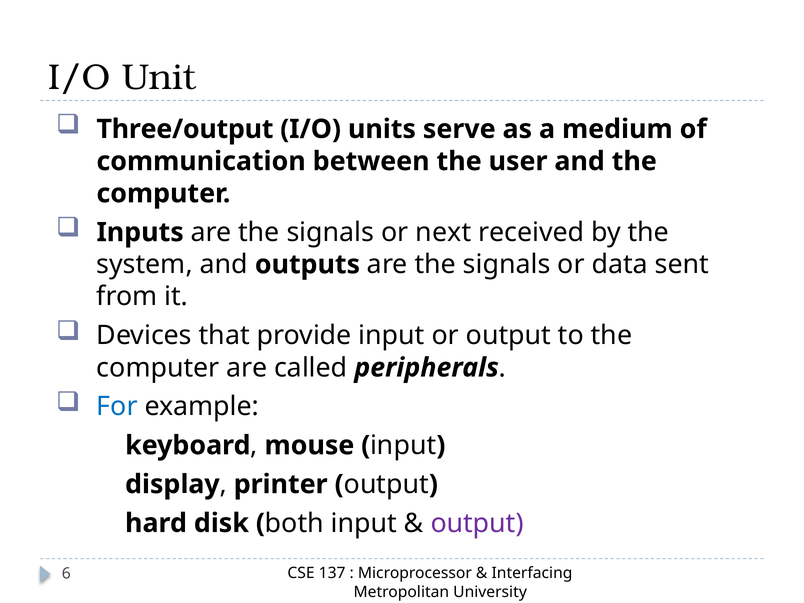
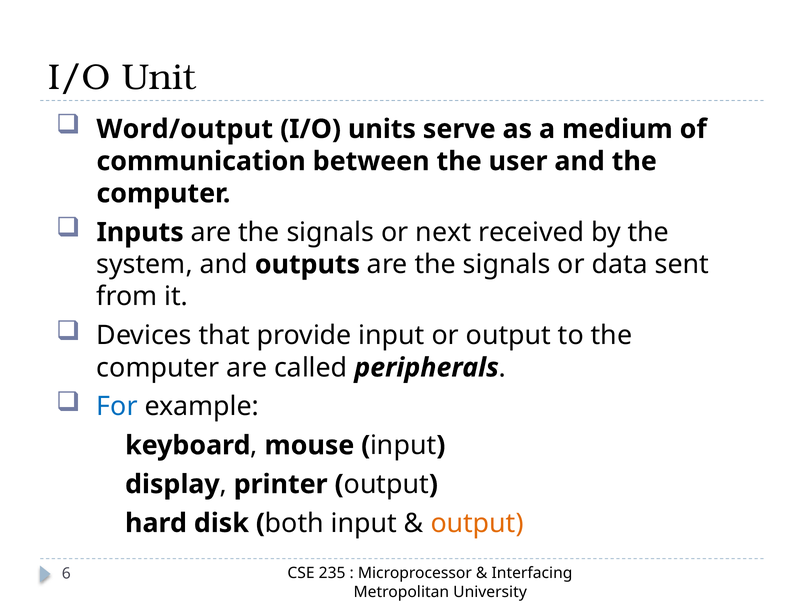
Three/output: Three/output -> Word/output (185, 129)
output colour: purple -> orange (477, 523)
137: 137 -> 235 (332, 573)
